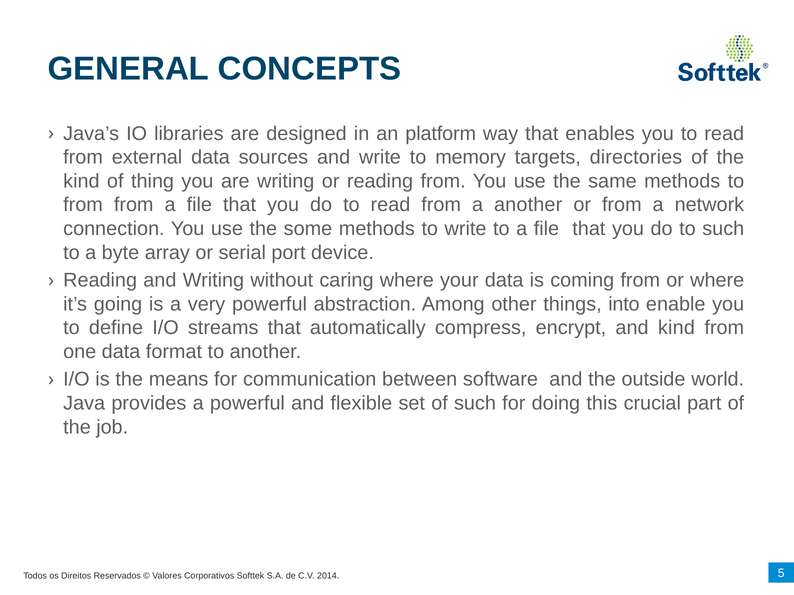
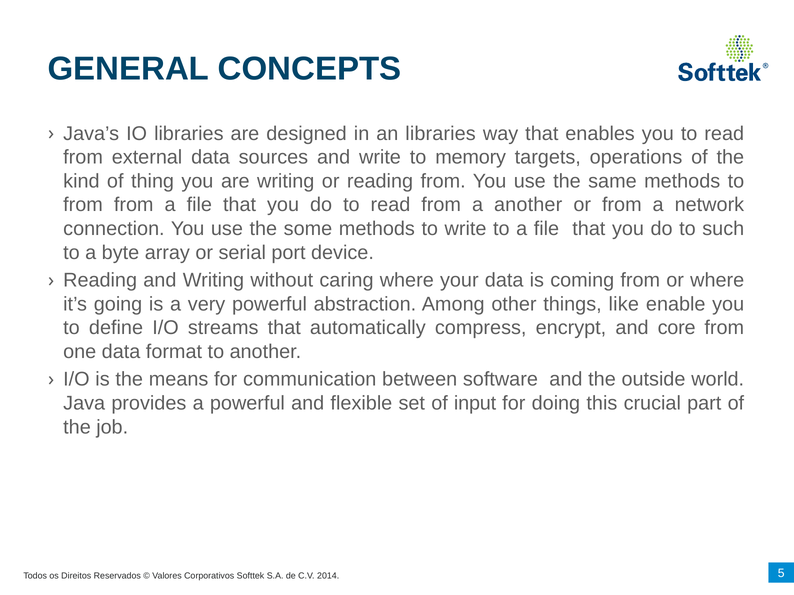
an platform: platform -> libraries (441, 134)
directories: directories -> operations (636, 157)
into: into -> like (624, 304)
and kind: kind -> core (677, 328)
of such: such -> input (475, 404)
